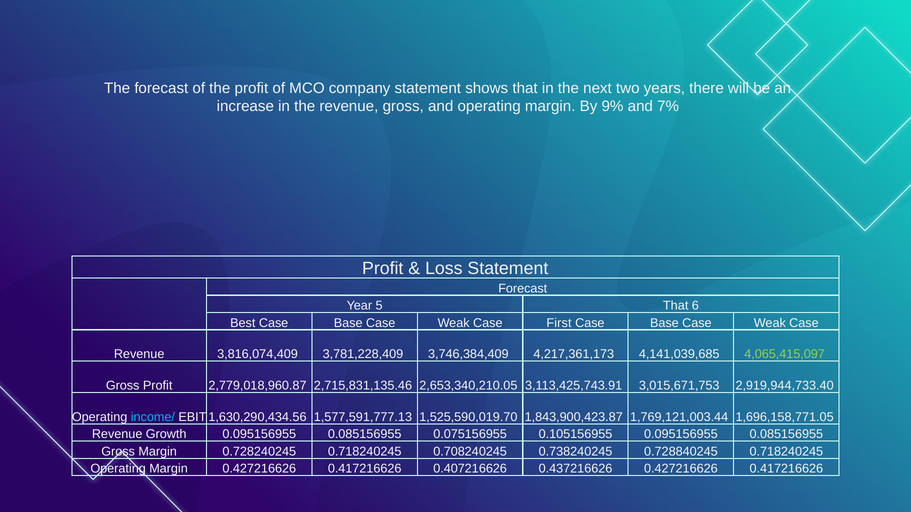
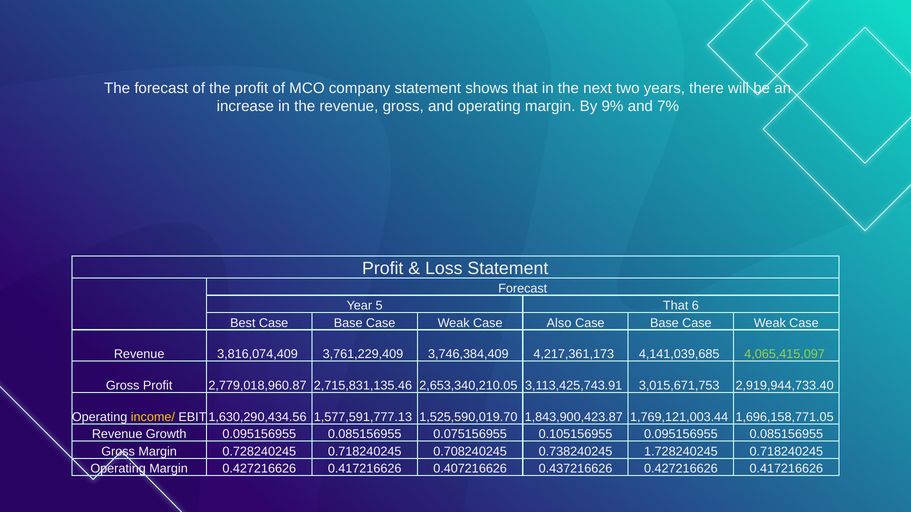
First: First -> Also (559, 323)
3,781,228,409: 3,781,228,409 -> 3,761,229,409 (363, 355)
income/ colour: light blue -> yellow (153, 417)
0.728840245: 0.728840245 -> 1.728240245 (681, 452)
